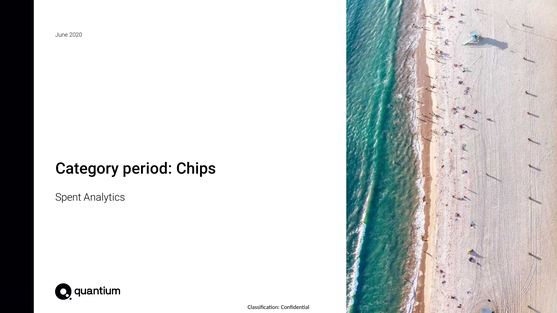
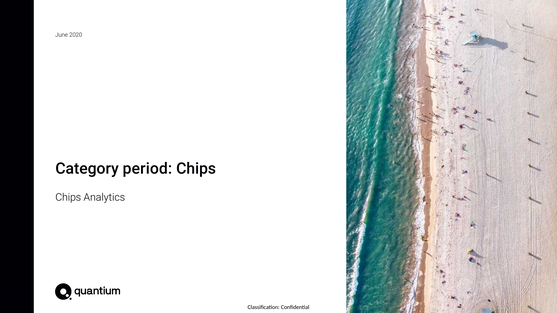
Spent: Spent -> Chips (68, 198)
